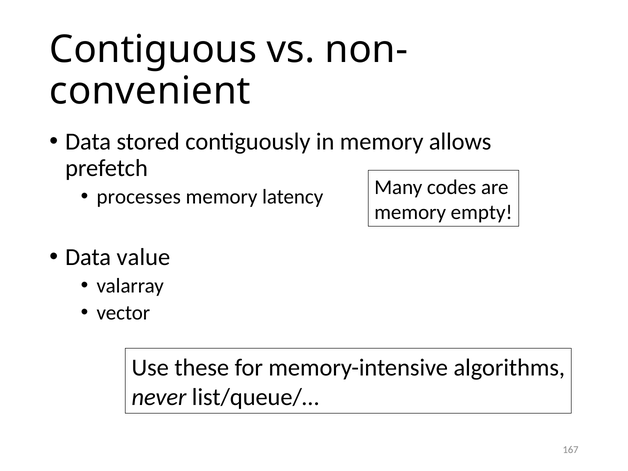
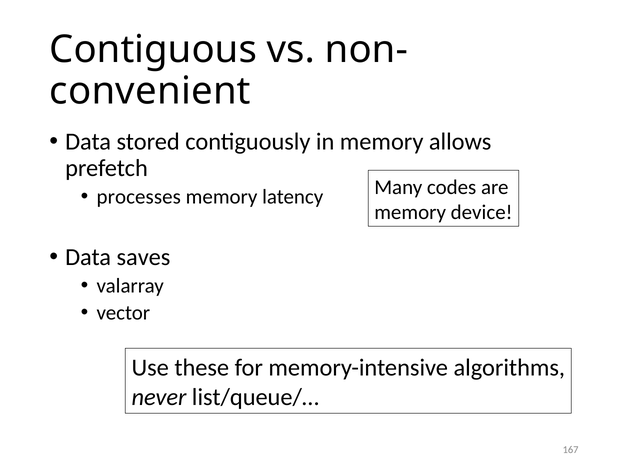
empty: empty -> device (482, 212)
value: value -> saves (143, 257)
